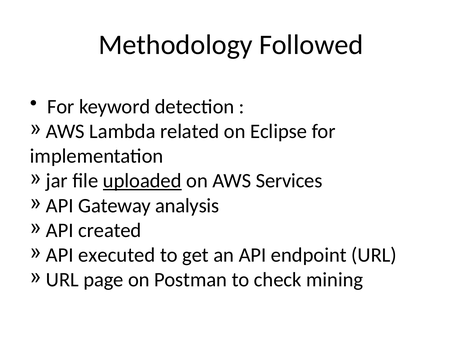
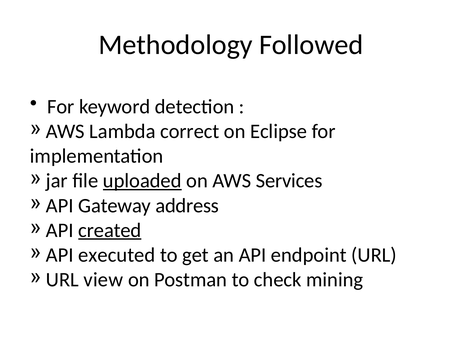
related: related -> correct (190, 131)
analysis: analysis -> address (187, 205)
created underline: none -> present (110, 230)
page: page -> view (103, 279)
